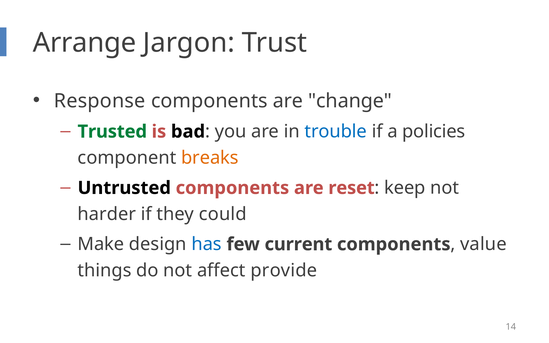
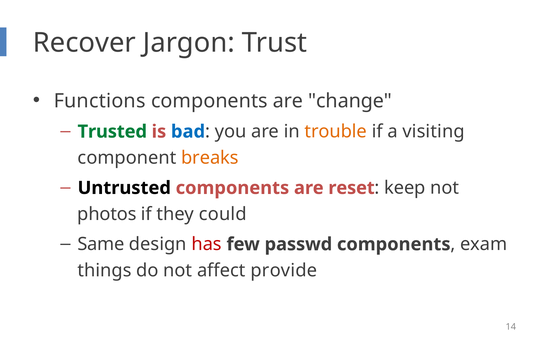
Arrange: Arrange -> Recover (84, 43)
Response: Response -> Functions (100, 101)
bad colour: black -> blue (188, 132)
trouble colour: blue -> orange (336, 132)
policies: policies -> visiting (434, 132)
harder: harder -> photos (107, 214)
Make: Make -> Same (101, 244)
has colour: blue -> red (207, 244)
current: current -> passwd (298, 244)
value: value -> exam (484, 244)
